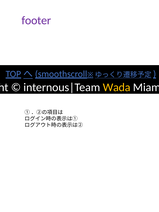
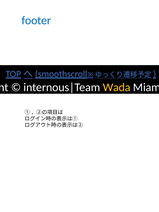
footer colour: purple -> blue (36, 20)
